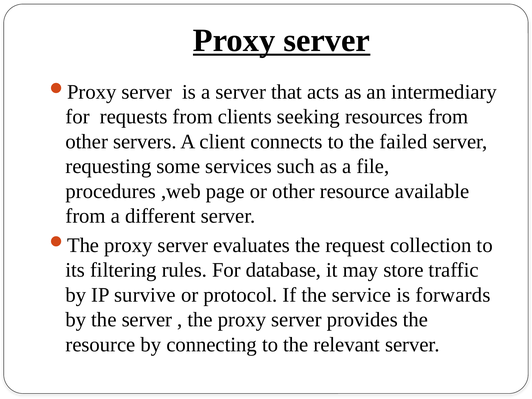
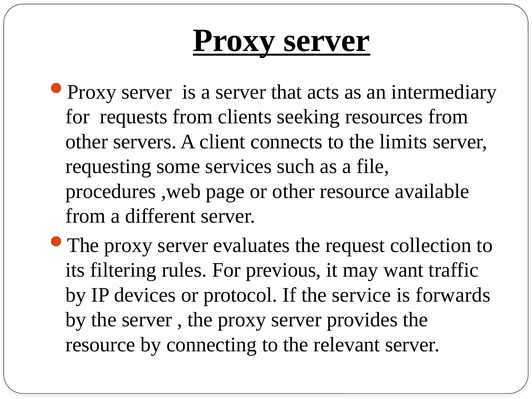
failed: failed -> limits (403, 142)
database: database -> previous (284, 270)
store: store -> want (404, 270)
survive: survive -> devices (145, 295)
